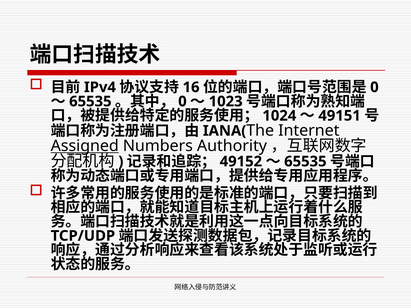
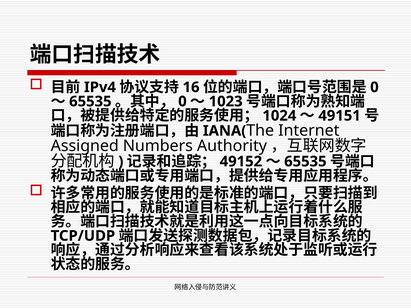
Assigned underline: present -> none (85, 146)
